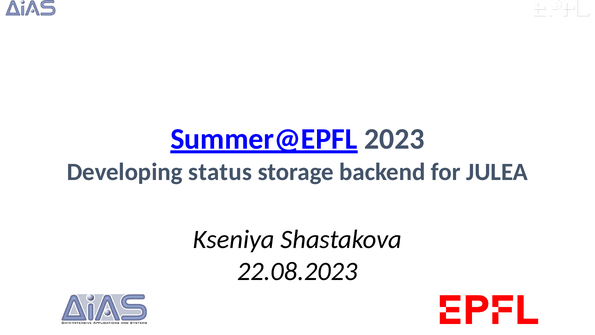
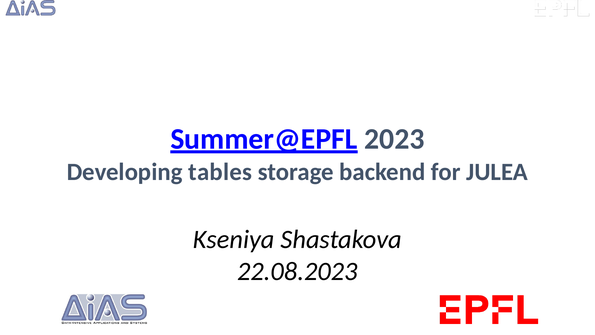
status: status -> tables (220, 172)
